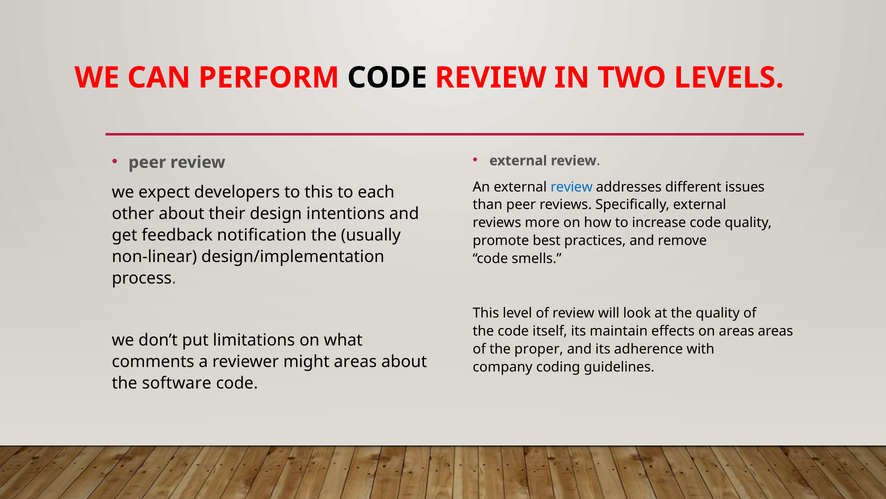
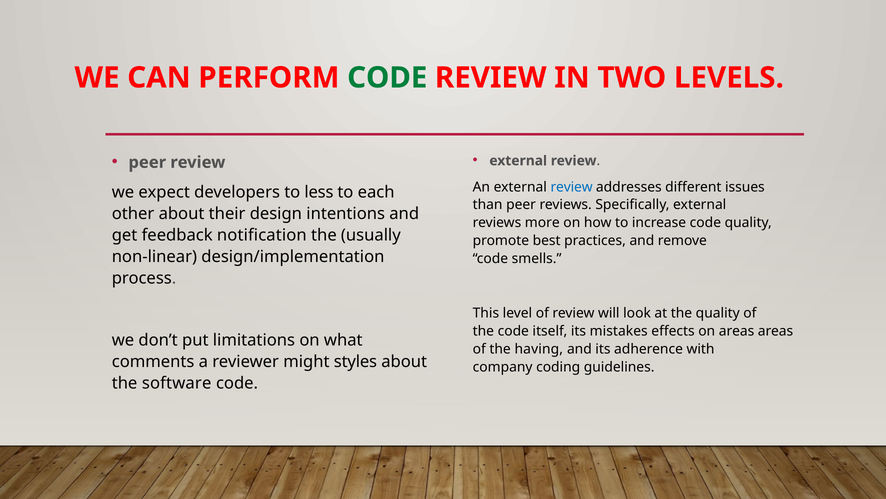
CODE colour: black -> green (387, 78)
to this: this -> less (319, 192)
maintain: maintain -> mistakes (619, 331)
proper: proper -> having (539, 349)
might areas: areas -> styles (355, 361)
